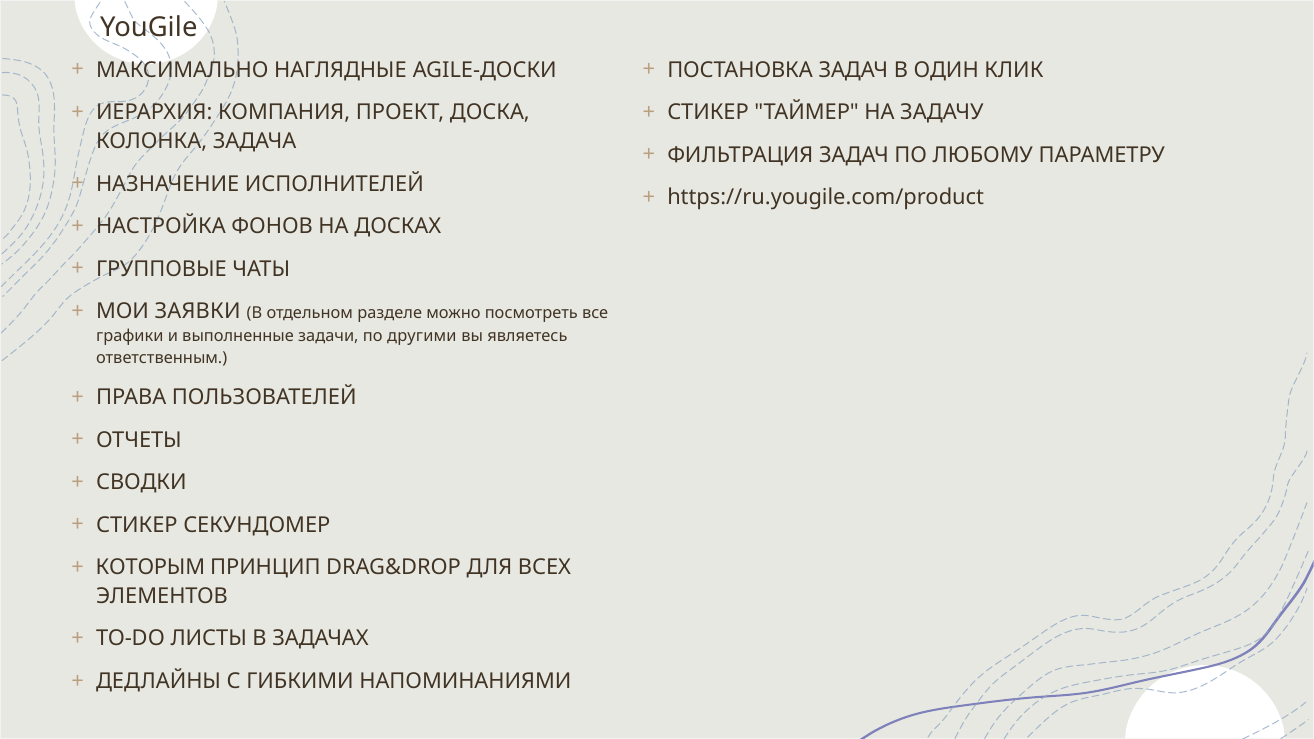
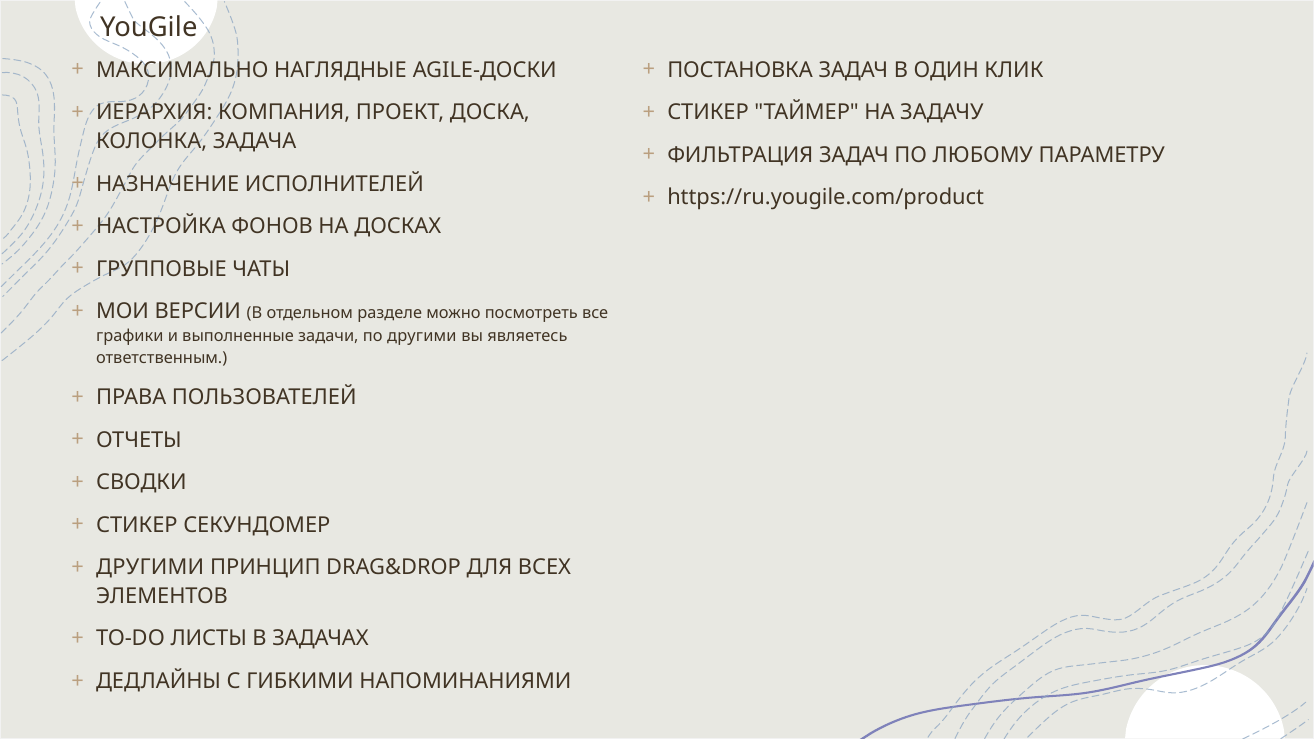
ЗАЯВКИ: ЗАЯВКИ -> ВЕРСИИ (198, 312)
КОТОРЫМ: КОТОРЫМ -> ДРУГИМИ (150, 567)
